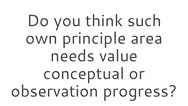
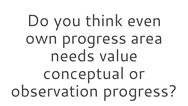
such: such -> even (144, 21)
own principle: principle -> progress (94, 38)
